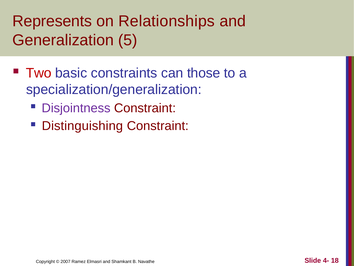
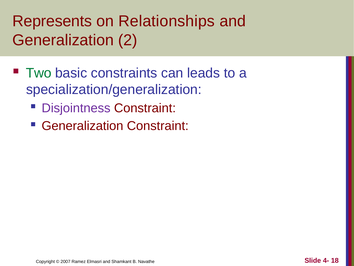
5: 5 -> 2 (128, 40)
Two colour: red -> green (39, 73)
those: those -> leads (204, 73)
Distinguishing: Distinguishing -> Generalization (82, 126)
